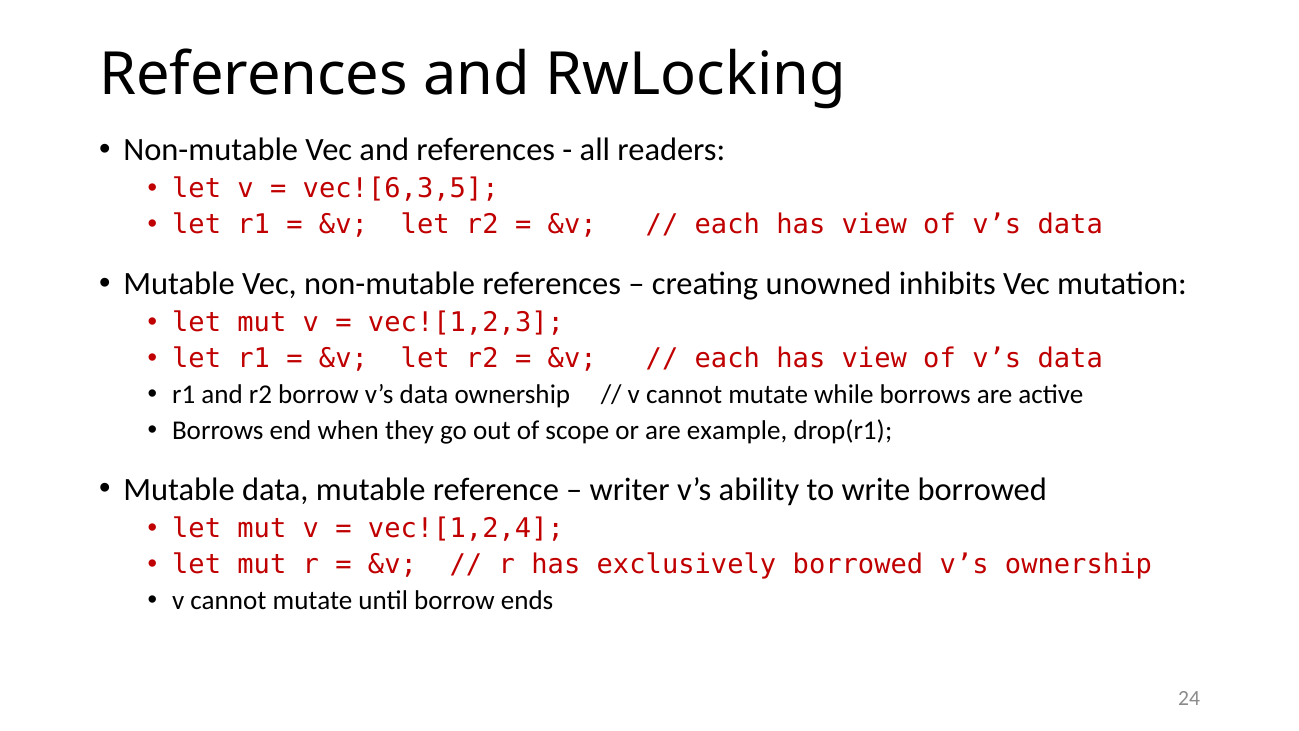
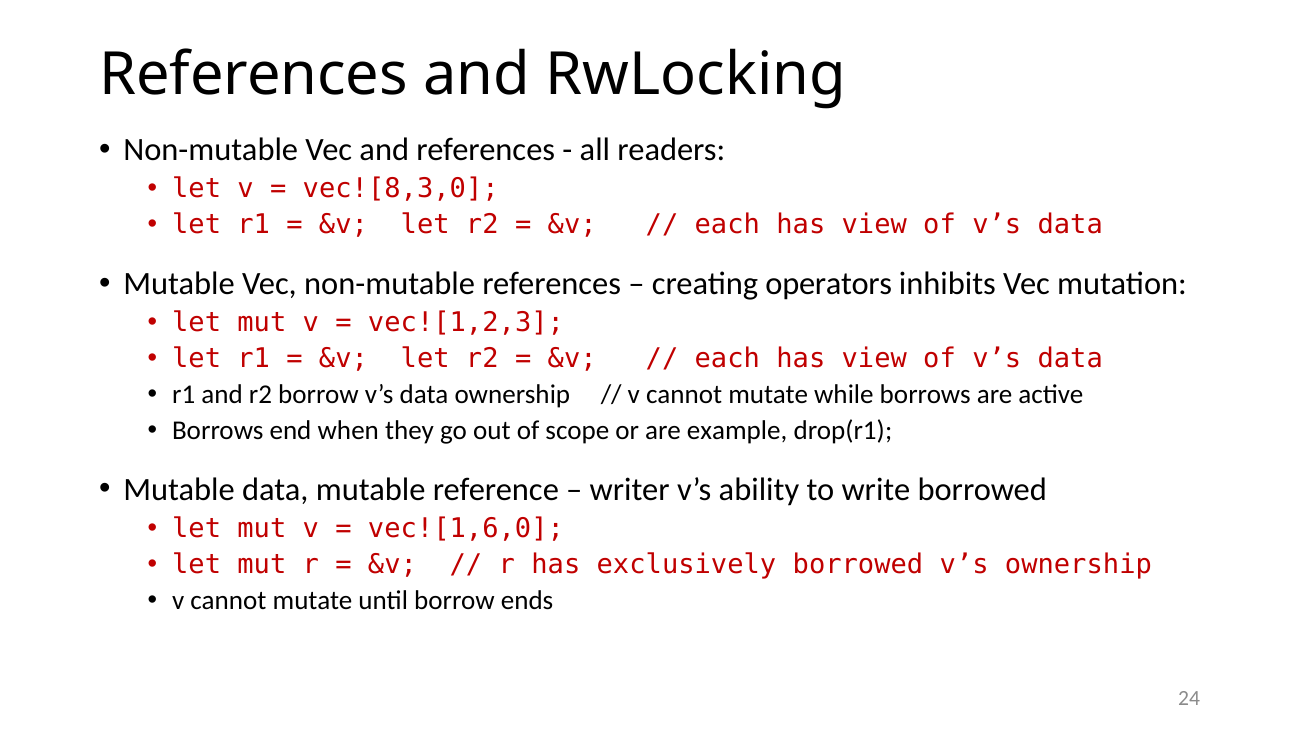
vec![6,3,5: vec![6,3,5 -> vec![8,3,0 (401, 189)
unowned: unowned -> operators (829, 284)
vec![1,2,4: vec![1,2,4 -> vec![1,6,0 (466, 528)
